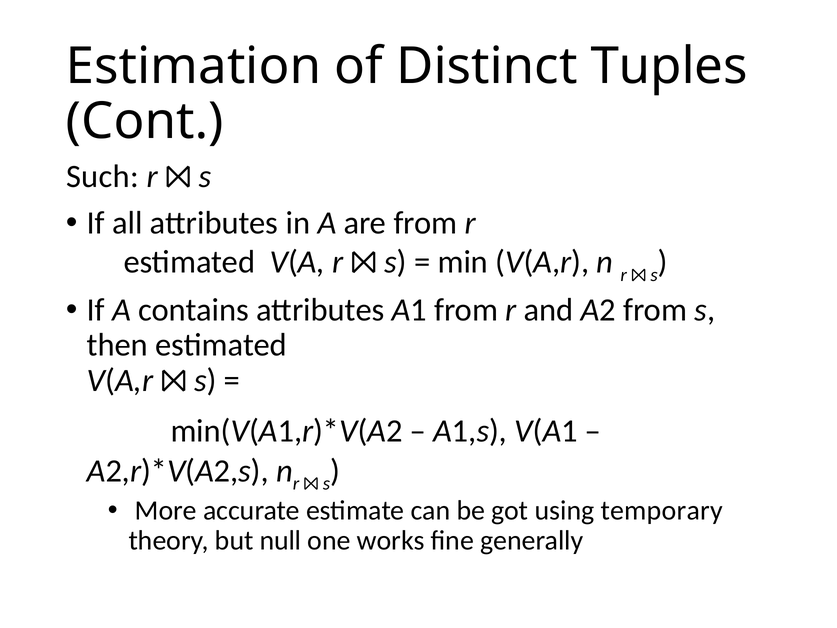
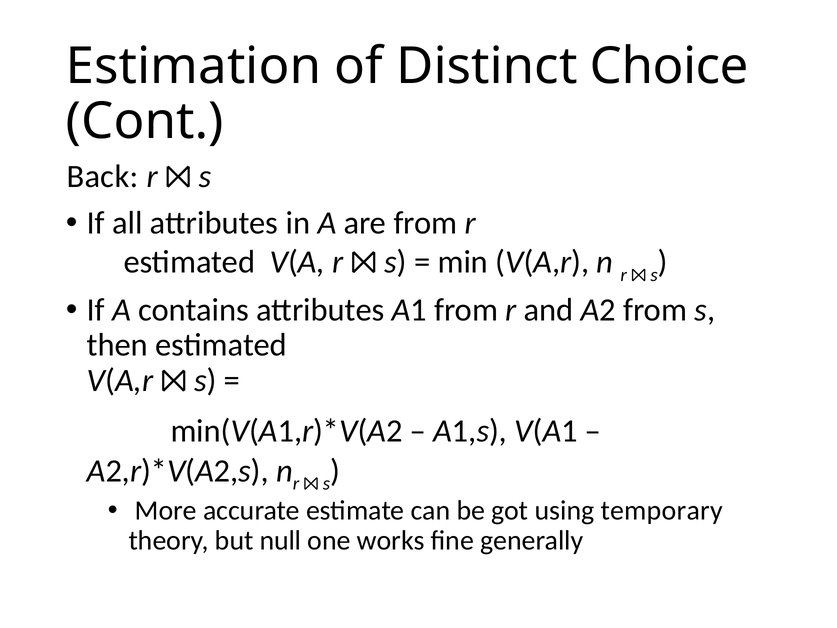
Tuples: Tuples -> Choice (669, 66)
Such: Such -> Back (102, 176)
